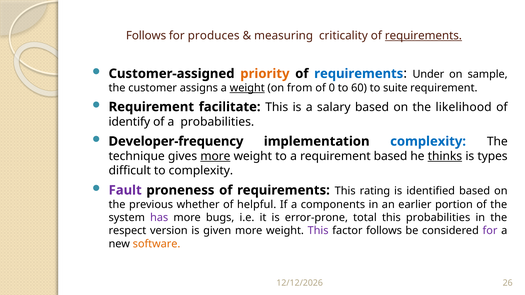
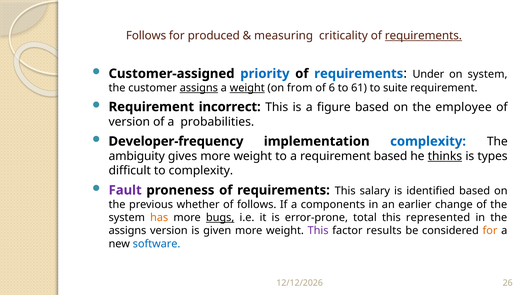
produces: produces -> produced (214, 36)
priority colour: orange -> blue (265, 74)
on sample: sample -> system (488, 74)
assigns underline: none -> present (199, 88)
0: 0 -> 6 (332, 88)
60: 60 -> 61 (359, 88)
facilitate: facilitate -> incorrect (230, 107)
salary: salary -> figure (334, 107)
likelihood: likelihood -> employee (464, 107)
identify: identify -> version (129, 122)
technique: technique -> ambiguity (137, 156)
more underline: present -> none (215, 156)
rating: rating -> salary (375, 191)
of helpful: helpful -> follows (257, 205)
portion: portion -> change (454, 205)
has colour: purple -> orange (159, 218)
bugs underline: none -> present (220, 218)
this probabilities: probabilities -> represented (438, 218)
respect: respect -> assigns (127, 231)
factor follows: follows -> results (384, 231)
for colour: purple -> orange (490, 231)
software colour: orange -> blue (157, 244)
